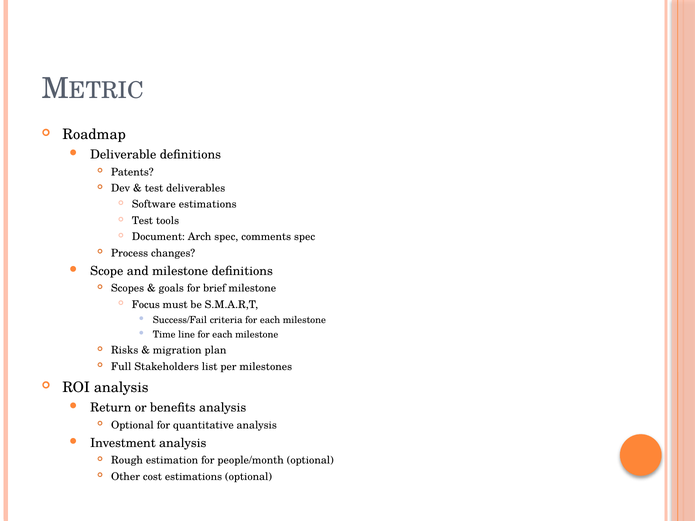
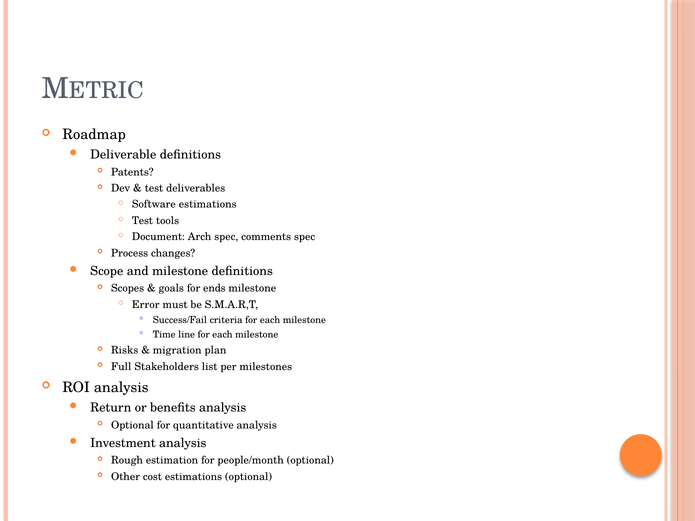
brief: brief -> ends (214, 289)
Focus: Focus -> Error (146, 305)
